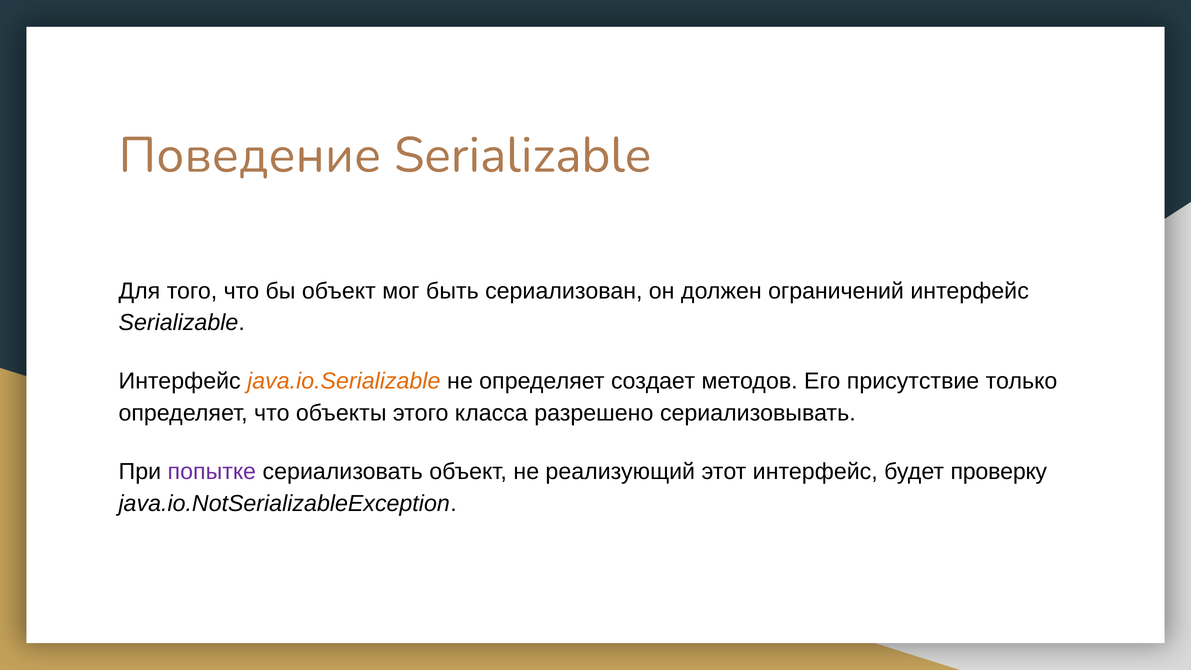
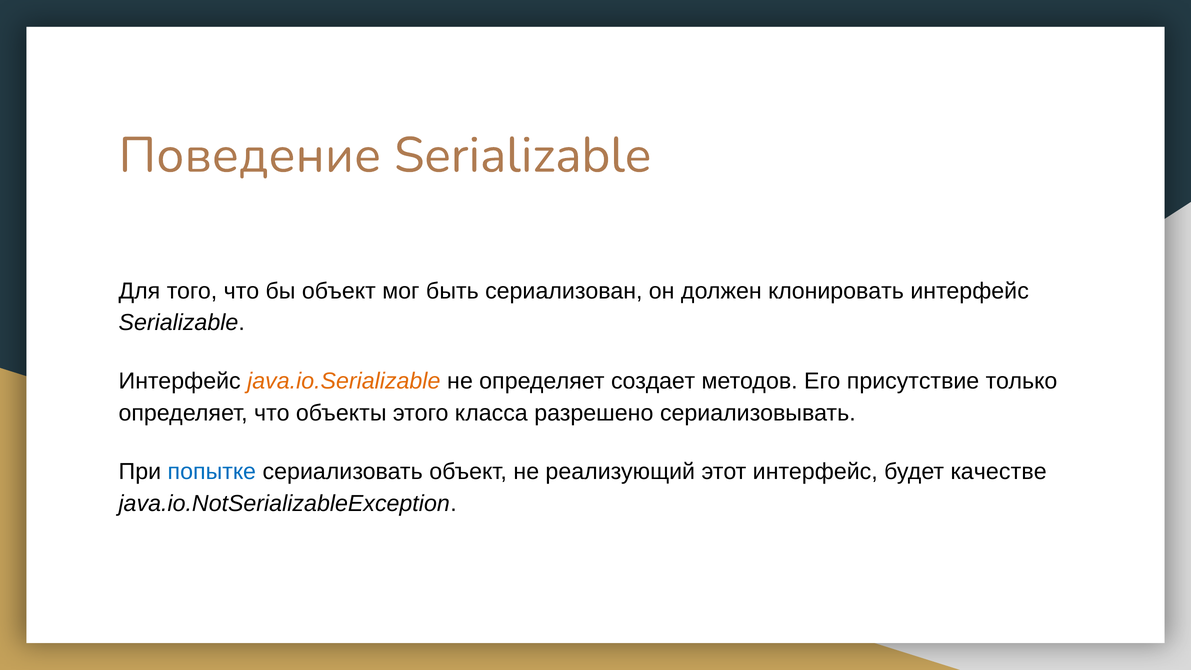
ограничений: ограничений -> клонировать (836, 291)
попытке colour: purple -> blue (212, 471)
проверку: проверку -> качестве (999, 471)
